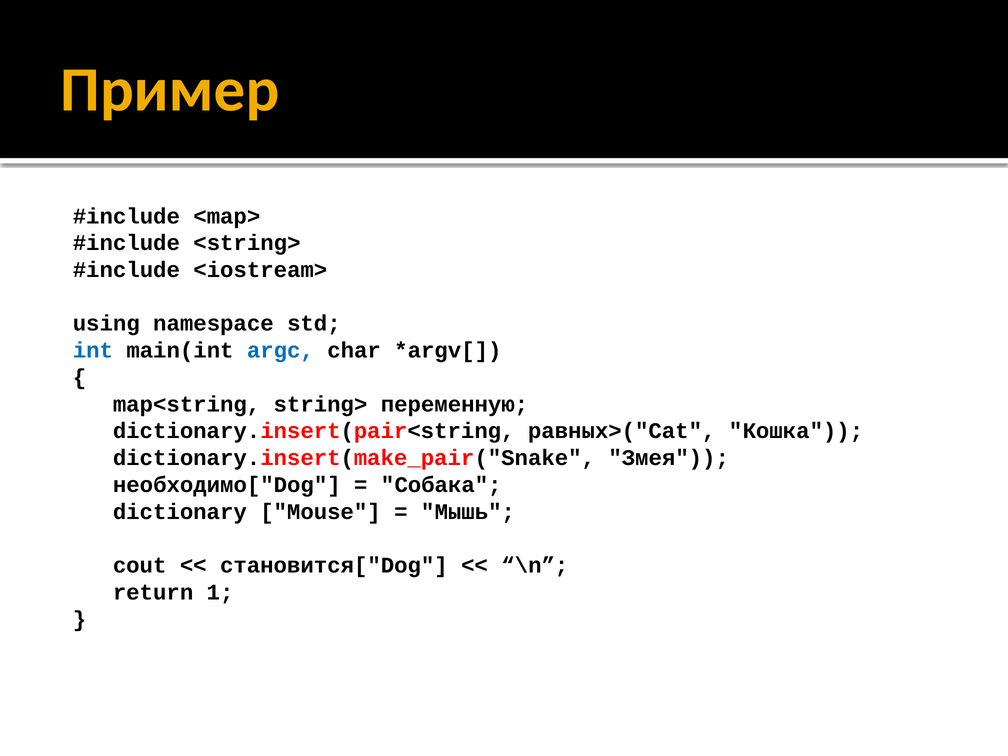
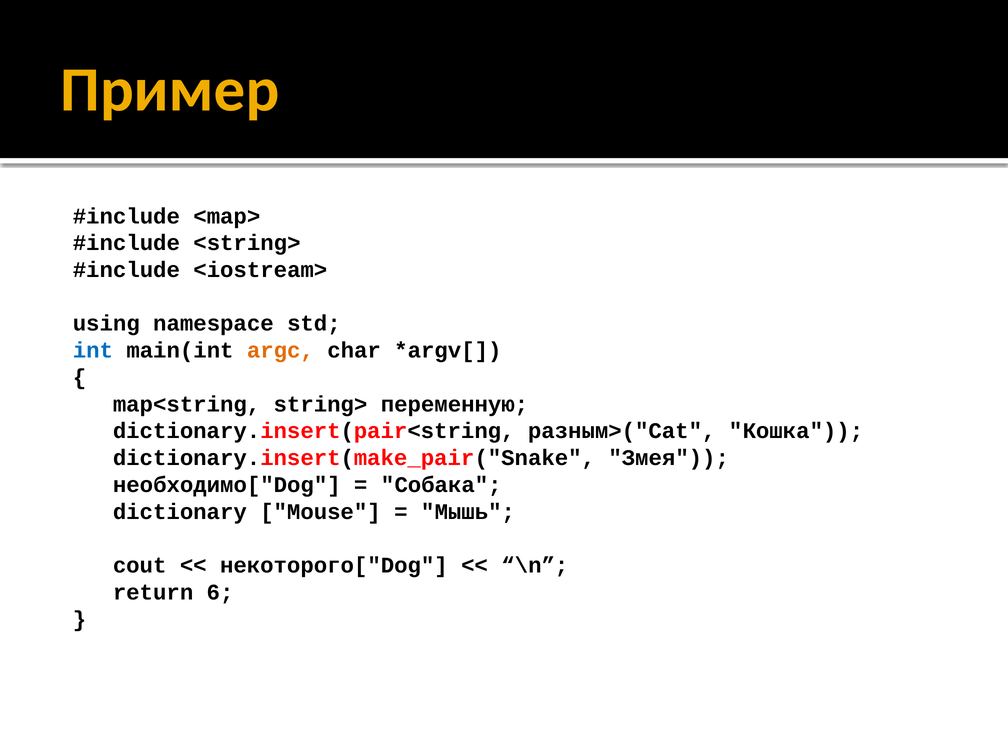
argc colour: blue -> orange (280, 350)
равных>("Cat: равных>("Cat -> разным>("Cat (622, 431)
становится["Dog: становится["Dog -> некоторого["Dog (334, 565)
1: 1 -> 6 (220, 592)
